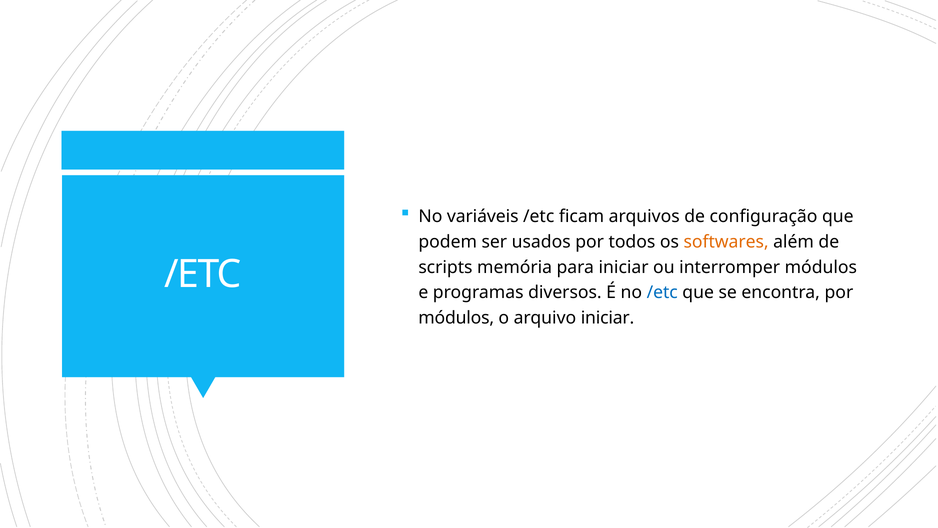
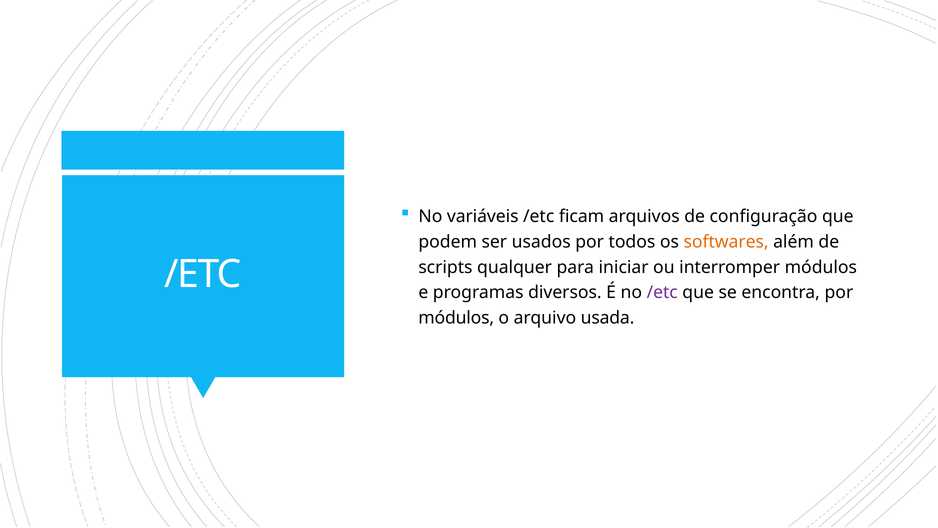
memória: memória -> qualquer (515, 267)
/etc colour: blue -> purple (662, 292)
arquivo iniciar: iniciar -> usada (608, 318)
